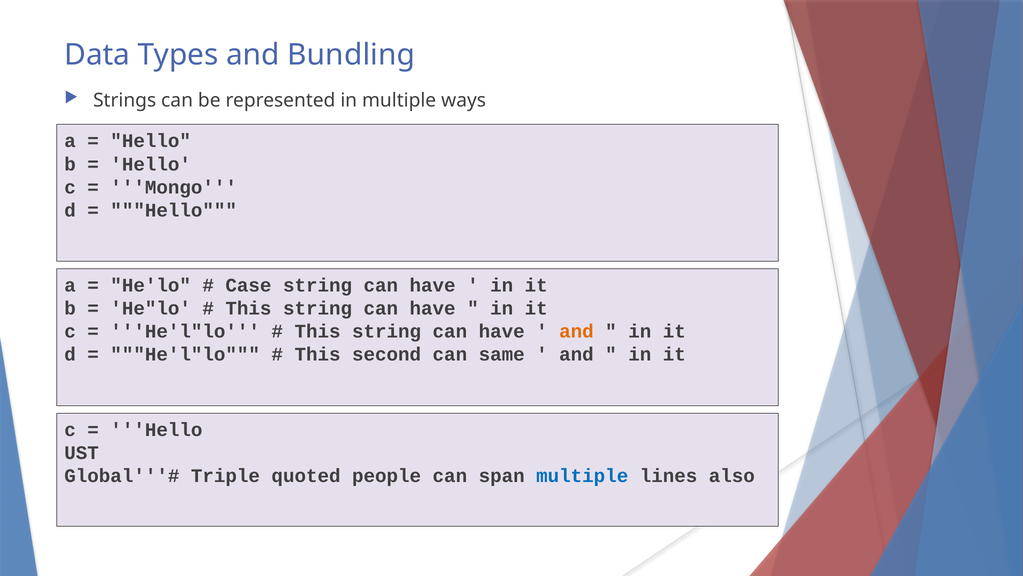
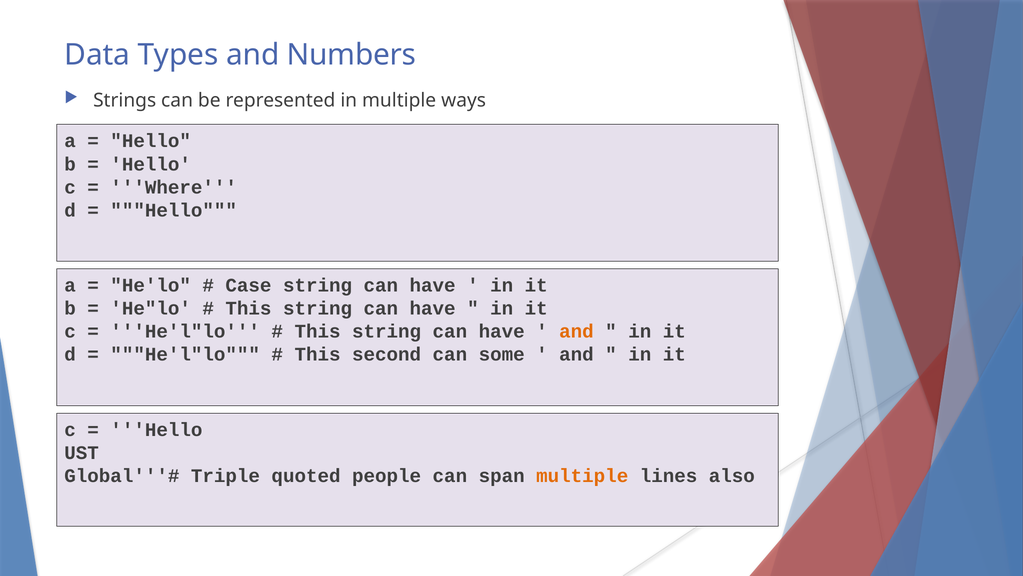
Bundling: Bundling -> Numbers (351, 55)
Mongo: Mongo -> Where (174, 187)
same: same -> some (502, 354)
multiple colour: blue -> orange (582, 475)
